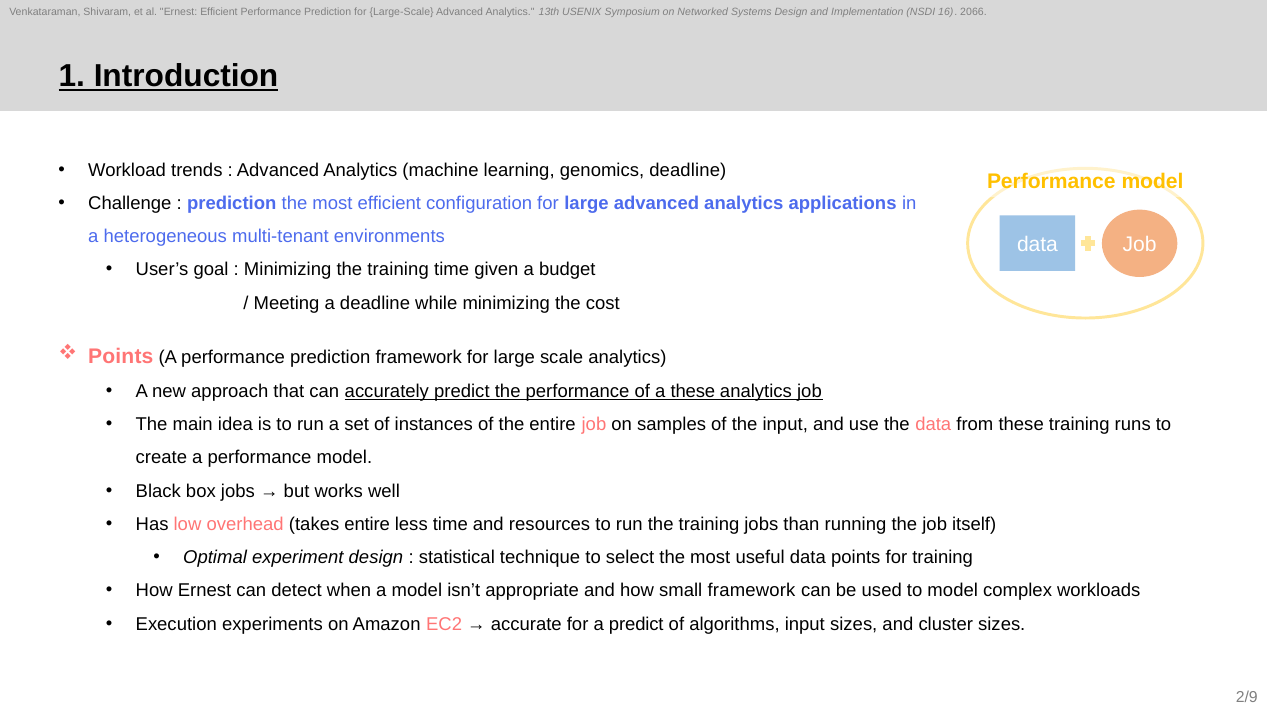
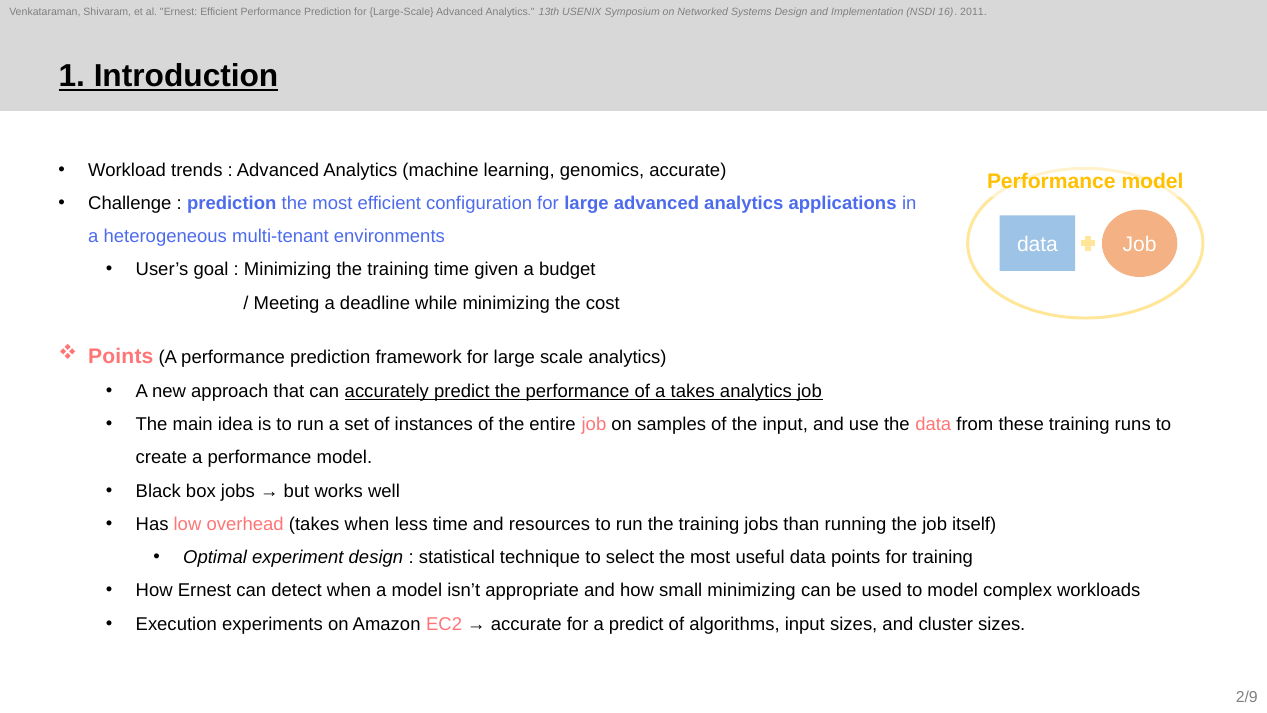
2066: 2066 -> 2011 (973, 12)
genomics deadline: deadline -> accurate (688, 170)
a these: these -> takes (693, 391)
takes entire: entire -> when (367, 524)
small framework: framework -> minimizing (752, 590)
